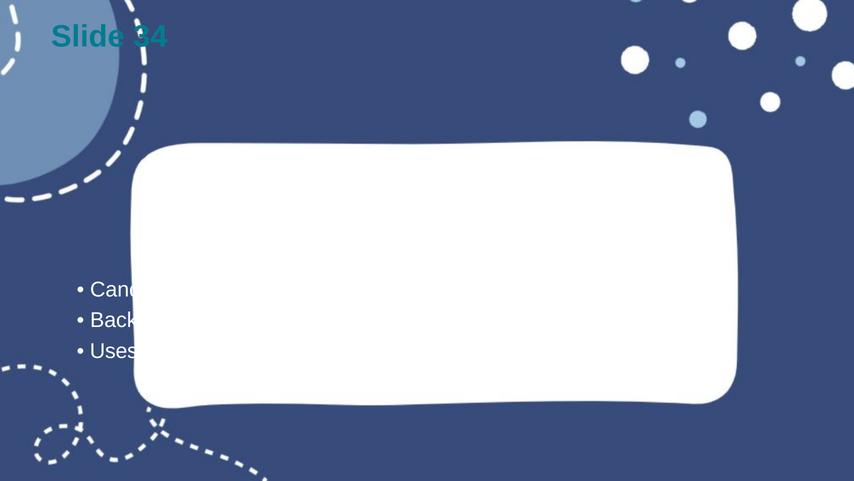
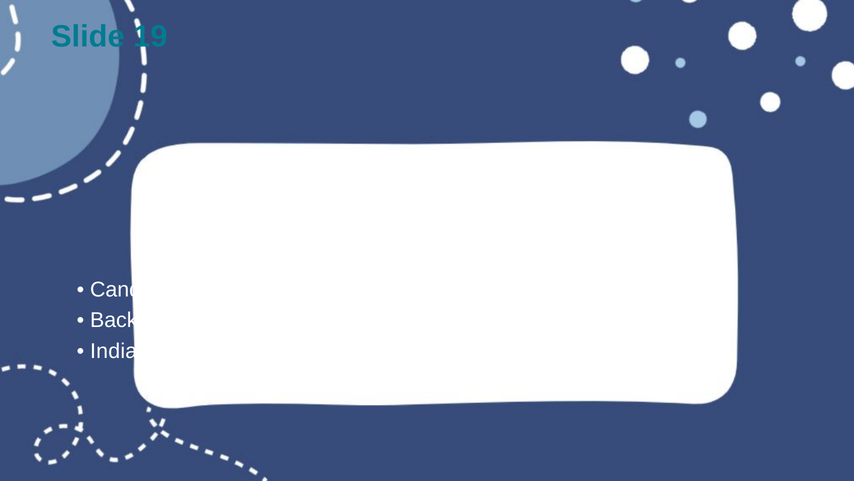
34: 34 -> 19 (150, 36)
Uses: Uses -> India (114, 351)
